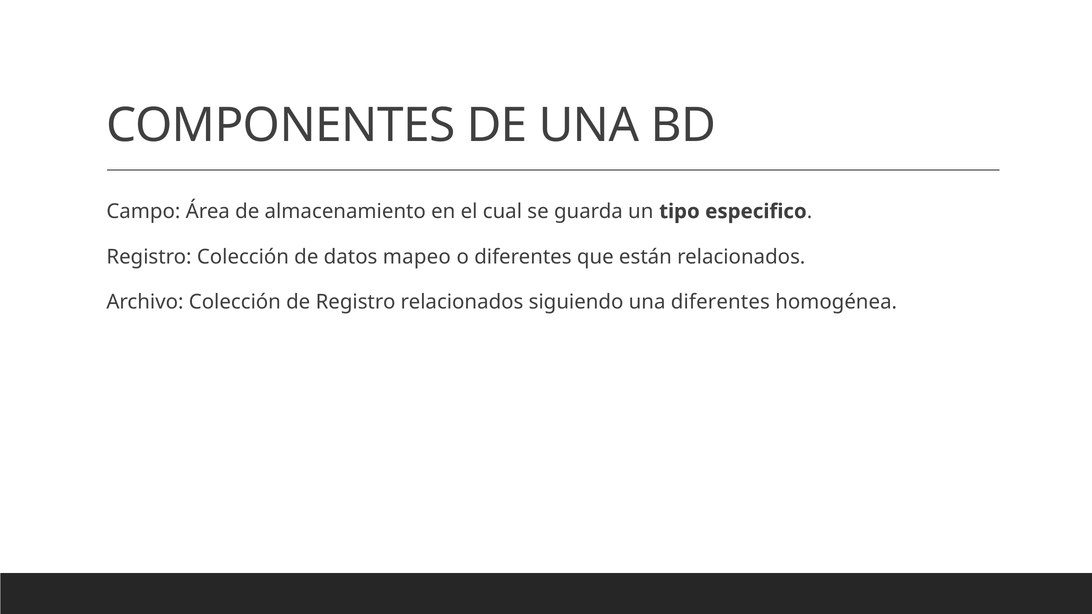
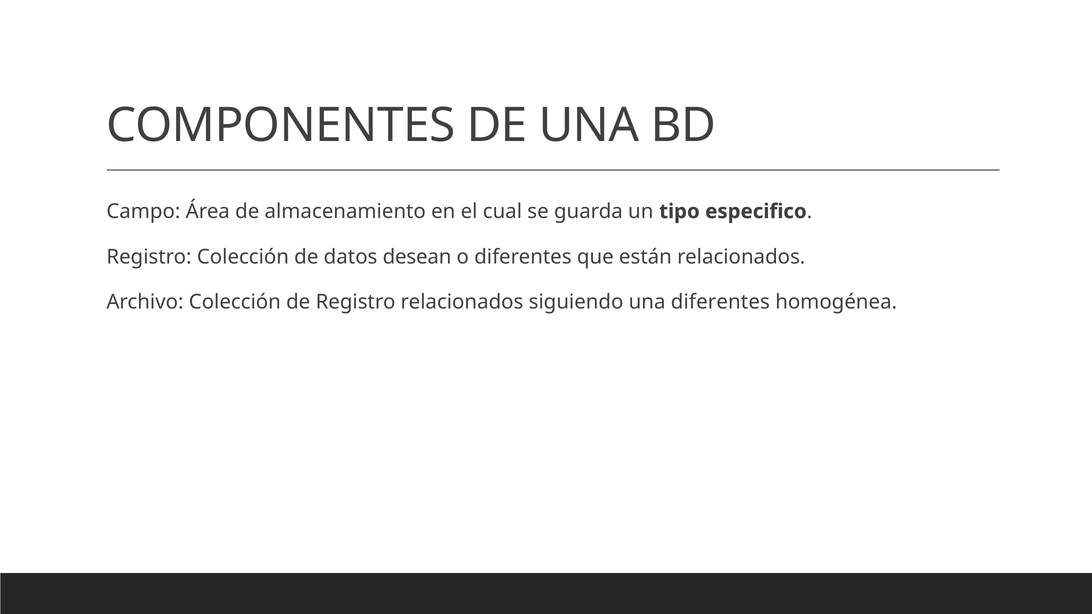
mapeo: mapeo -> desean (417, 257)
